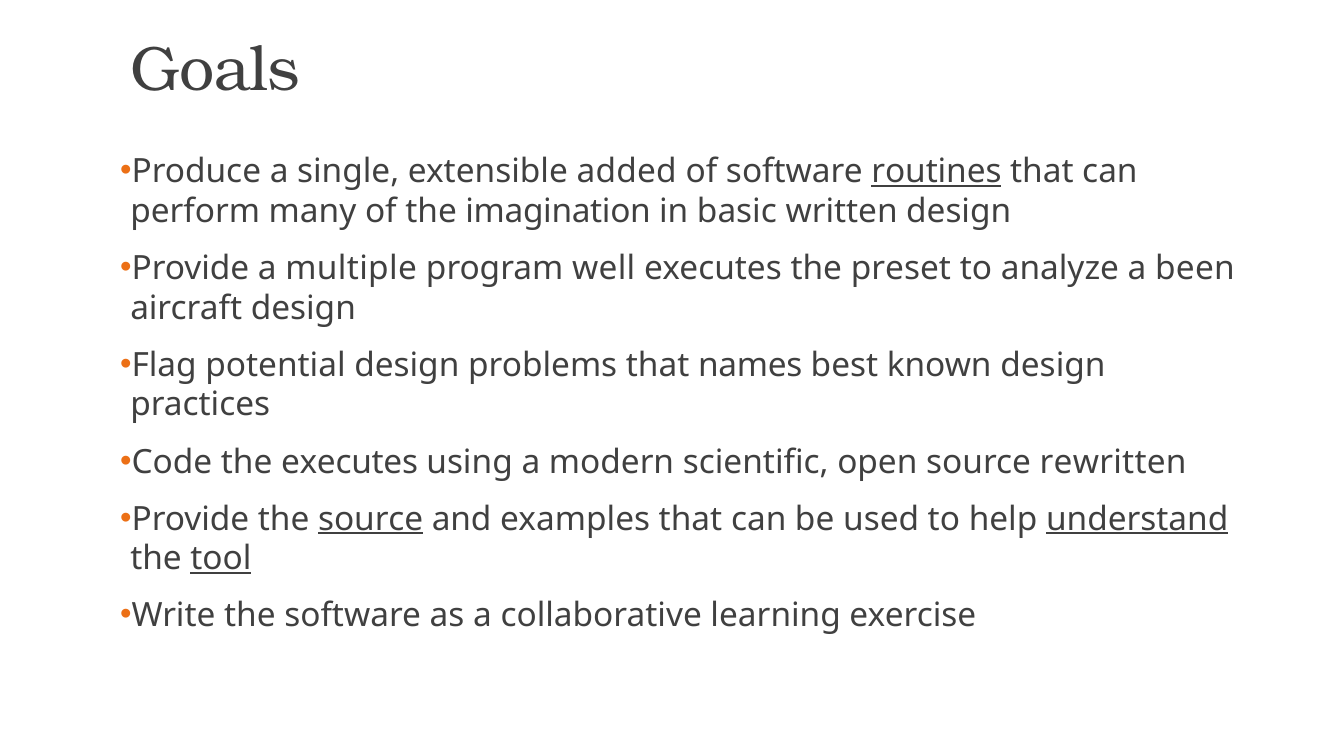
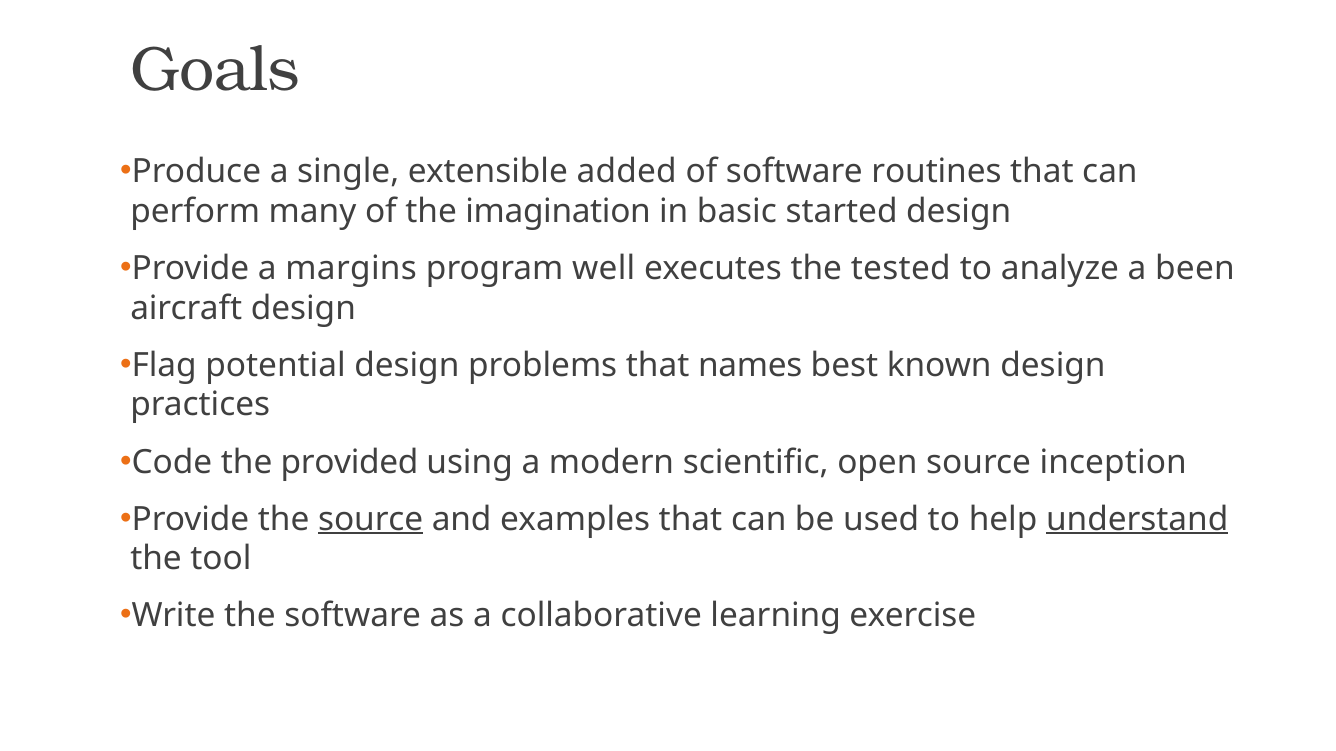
routines underline: present -> none (936, 172)
written: written -> started (842, 212)
multiple: multiple -> margins (351, 269)
preset: preset -> tested (901, 269)
the executes: executes -> provided (350, 462)
rewritten: rewritten -> inception (1113, 462)
tool underline: present -> none (221, 559)
